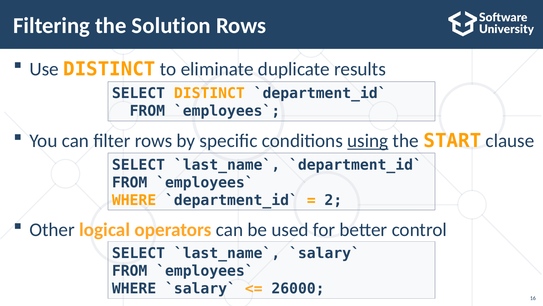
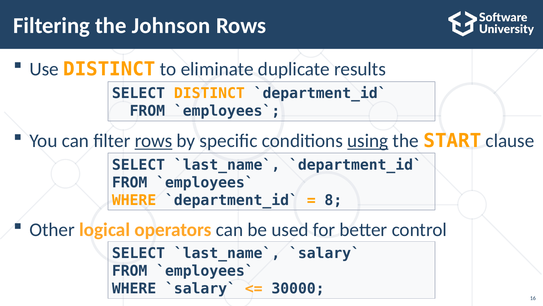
Solution: Solution -> Johnson (171, 26)
rows underline: none -> present (154, 141)
2: 2 -> 8 (333, 200)
26000: 26000 -> 30000 (298, 288)
